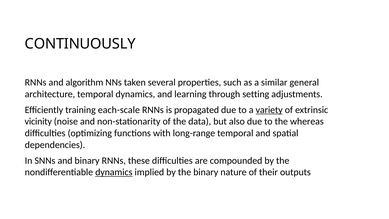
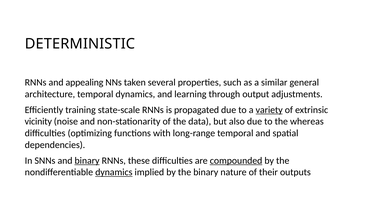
CONTINUOUSLY: CONTINUOUSLY -> DETERMINISTIC (80, 44)
algorithm: algorithm -> appealing (84, 82)
setting: setting -> output (256, 94)
each-scale: each-scale -> state-scale (119, 110)
binary underline: none -> present (87, 160)
compounded underline: none -> present (236, 160)
